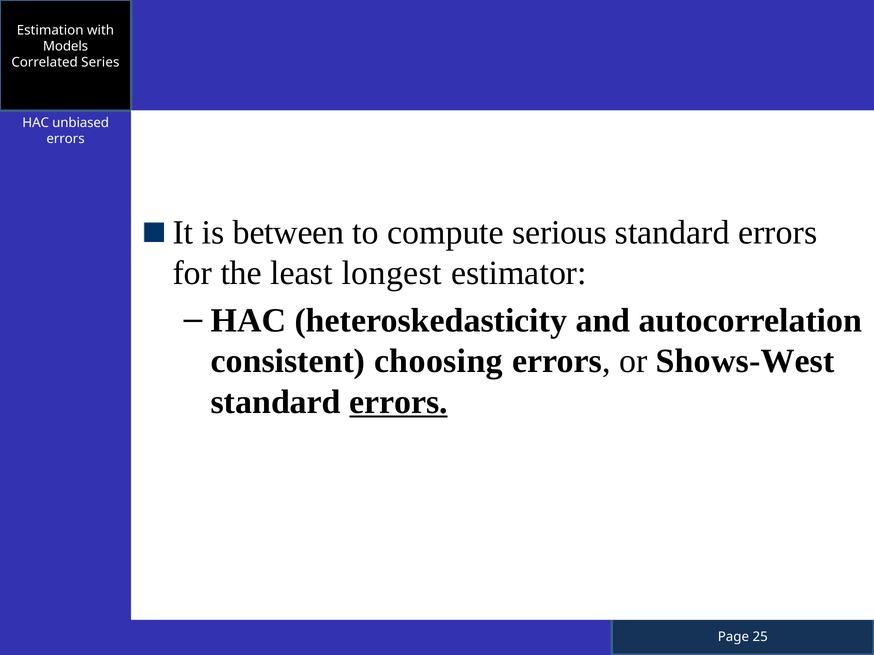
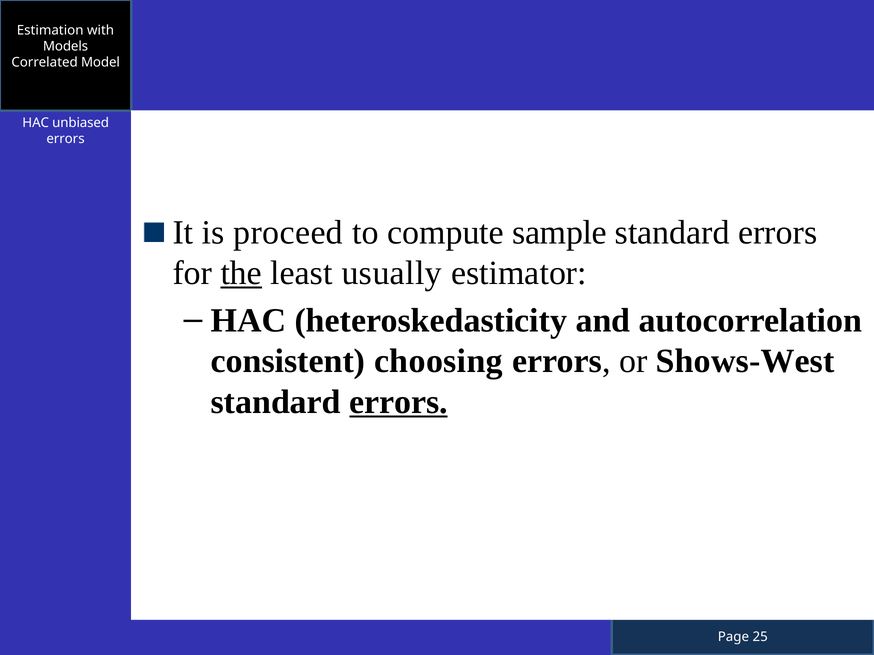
Series: Series -> Model (100, 63)
between: between -> proceed (288, 233)
serious: serious -> sample (560, 233)
the underline: none -> present (241, 273)
longest: longest -> usually (392, 273)
